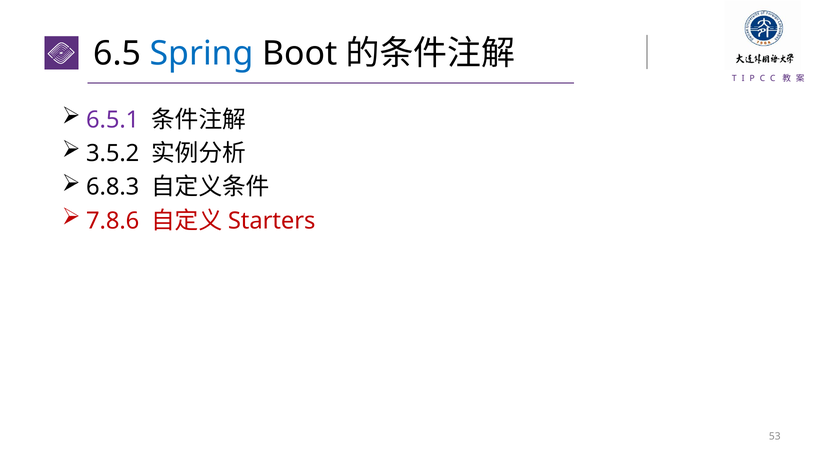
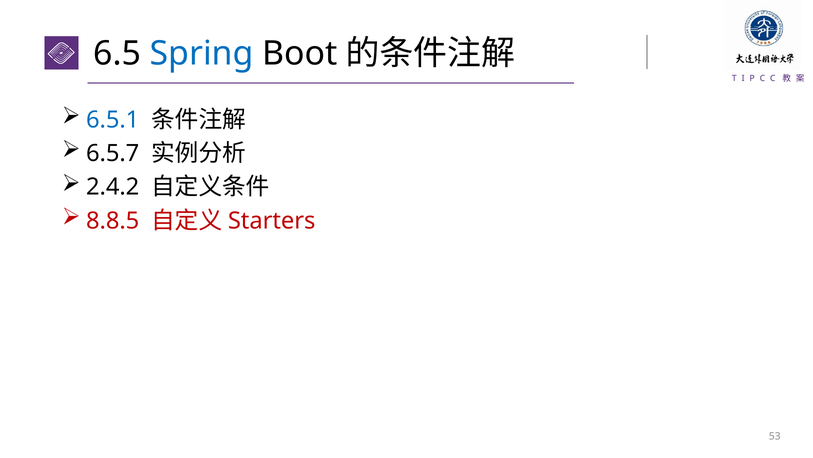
6.5.1 colour: purple -> blue (113, 120)
3.5.2: 3.5.2 -> 6.5.7 (113, 153)
6.8.3: 6.8.3 -> 2.4.2 (113, 187)
7.8.6: 7.8.6 -> 8.8.5 (113, 220)
